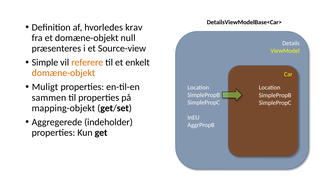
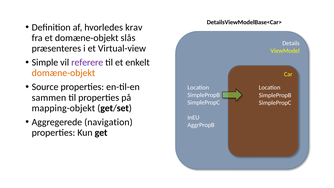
null: null -> slås (128, 38)
Source-view: Source-view -> Virtual-view (122, 48)
referere colour: orange -> purple (87, 62)
Muligt: Muligt -> Source (45, 87)
indeholder: indeholder -> navigation (108, 122)
